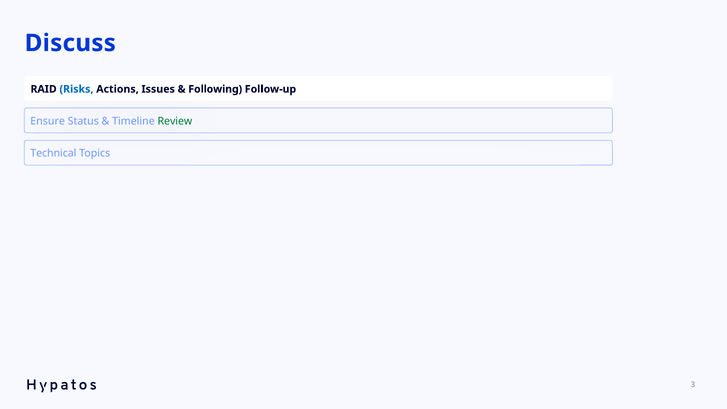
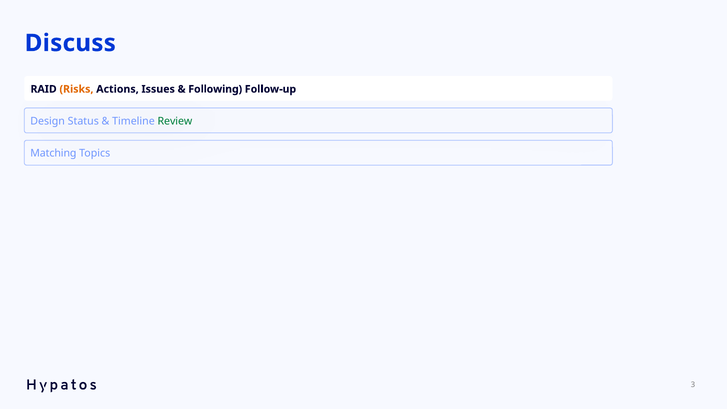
Risks colour: blue -> orange (76, 89)
Ensure: Ensure -> Design (48, 121)
Technical: Technical -> Matching (53, 153)
